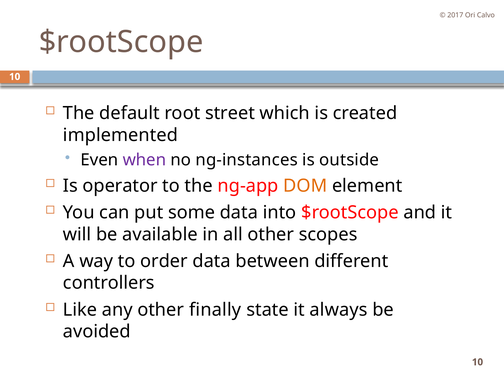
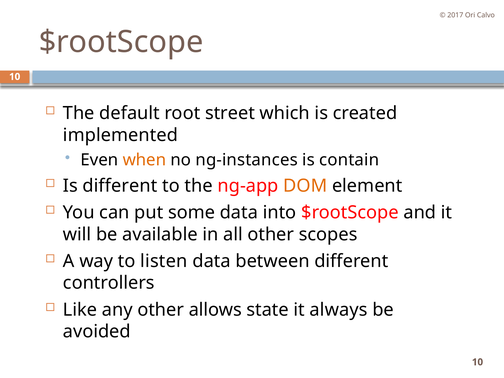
when colour: purple -> orange (144, 160)
outside: outside -> contain (349, 160)
Is operator: operator -> different (120, 186)
order: order -> listen (164, 261)
finally: finally -> allows (215, 310)
